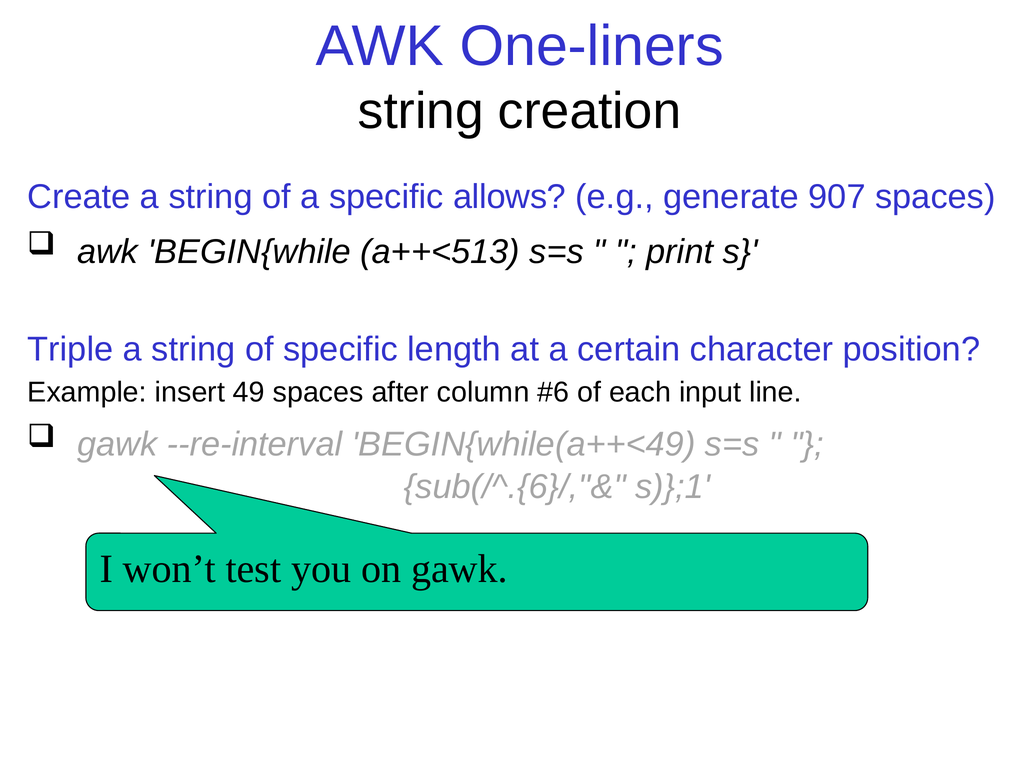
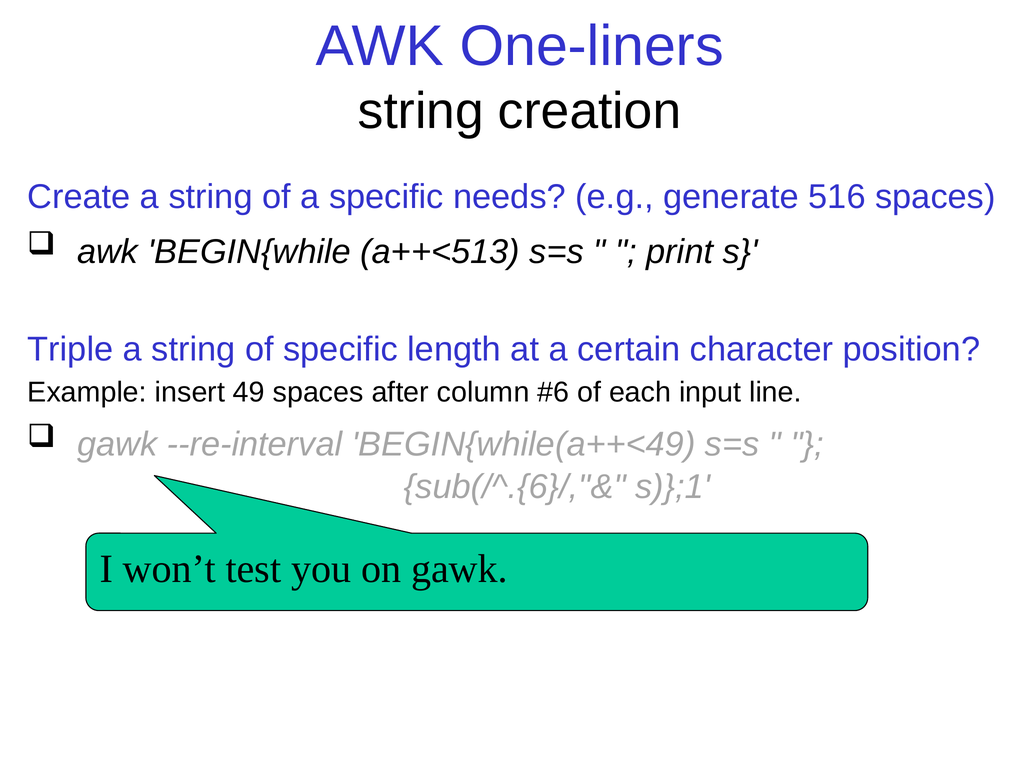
allows: allows -> needs (509, 197)
907: 907 -> 516 (837, 197)
